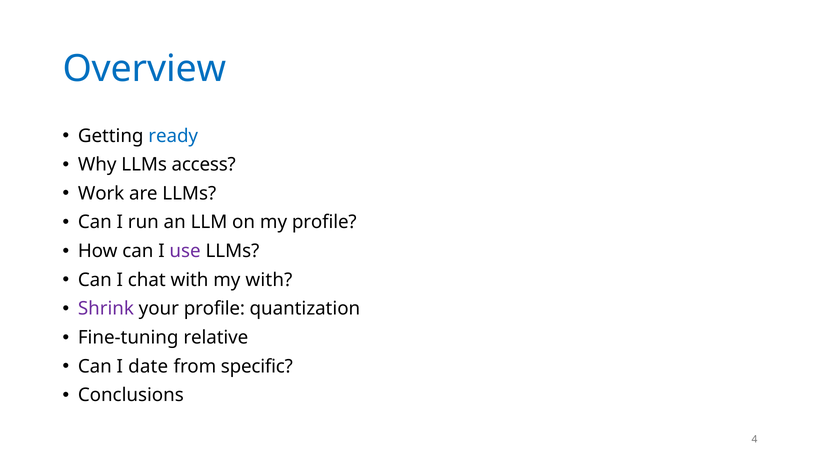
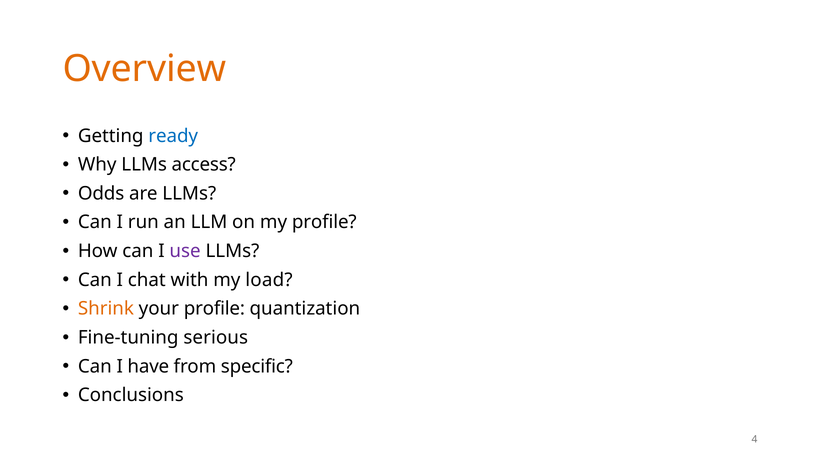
Overview colour: blue -> orange (145, 69)
Work: Work -> Odds (101, 194)
my with: with -> load (269, 280)
Shrink colour: purple -> orange (106, 309)
relative: relative -> serious (216, 338)
date: date -> have (148, 367)
